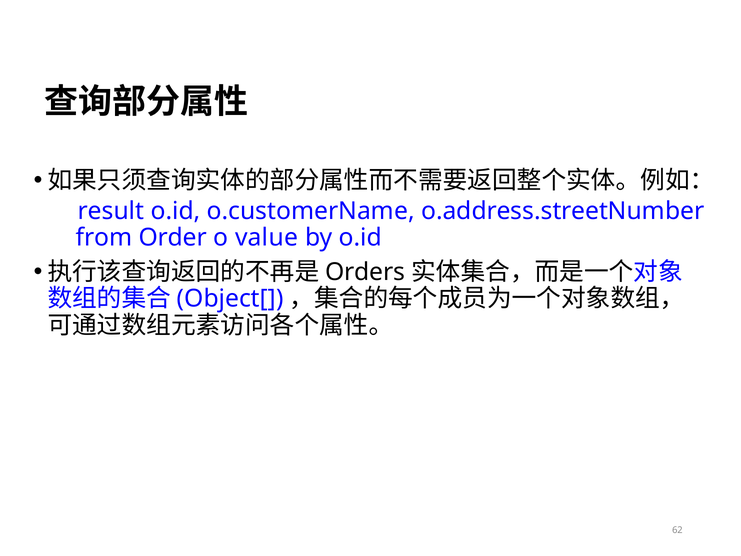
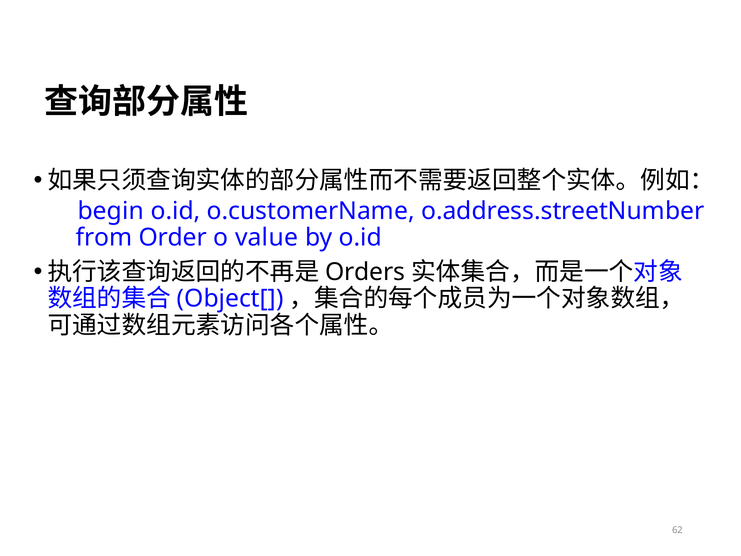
result: result -> begin (111, 211)
